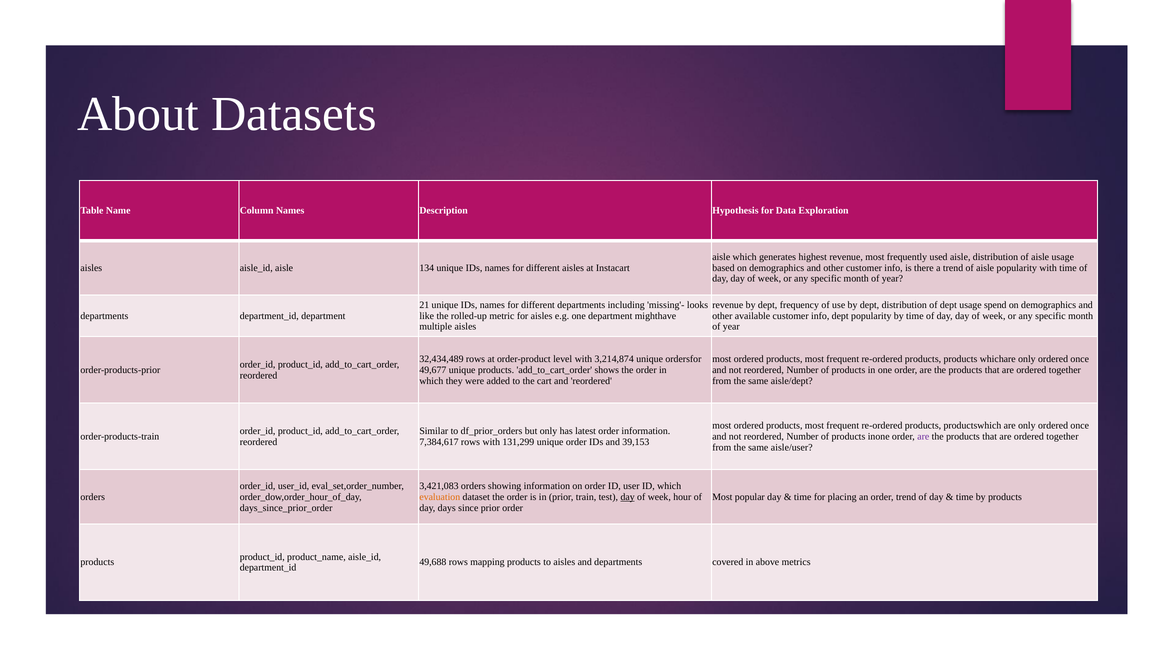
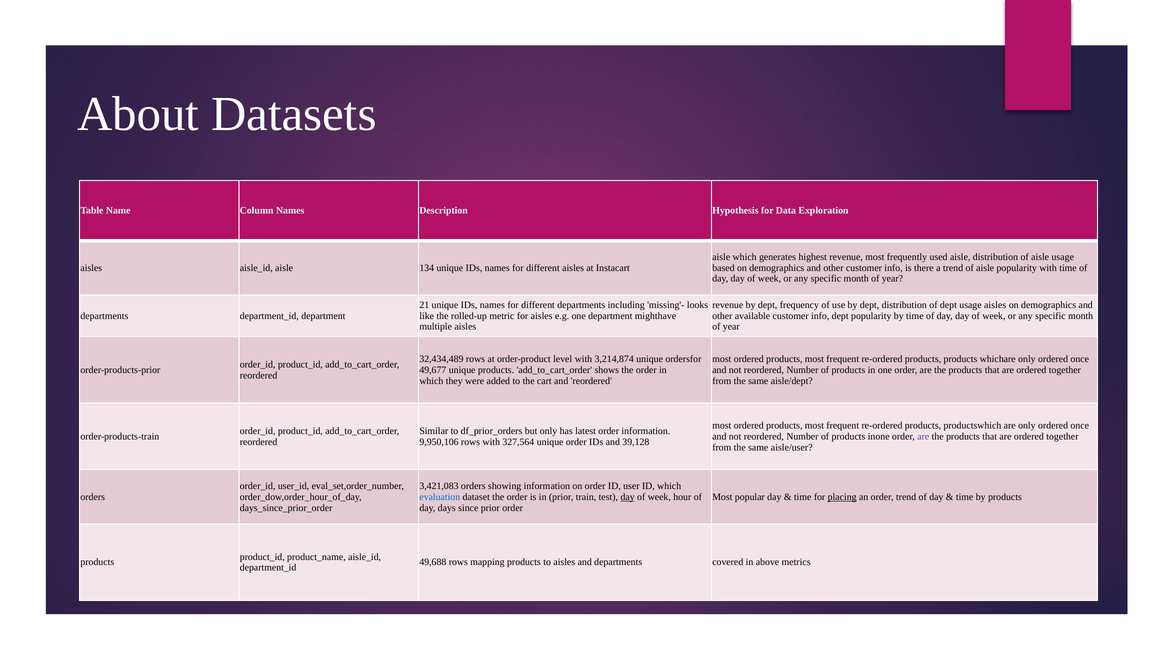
usage spend: spend -> aisles (995, 305)
7,384,617: 7,384,617 -> 9,950,106 (439, 442)
131,299: 131,299 -> 327,564 (518, 442)
39,153: 39,153 -> 39,128 (636, 442)
evaluation colour: orange -> blue (440, 497)
placing underline: none -> present (842, 497)
